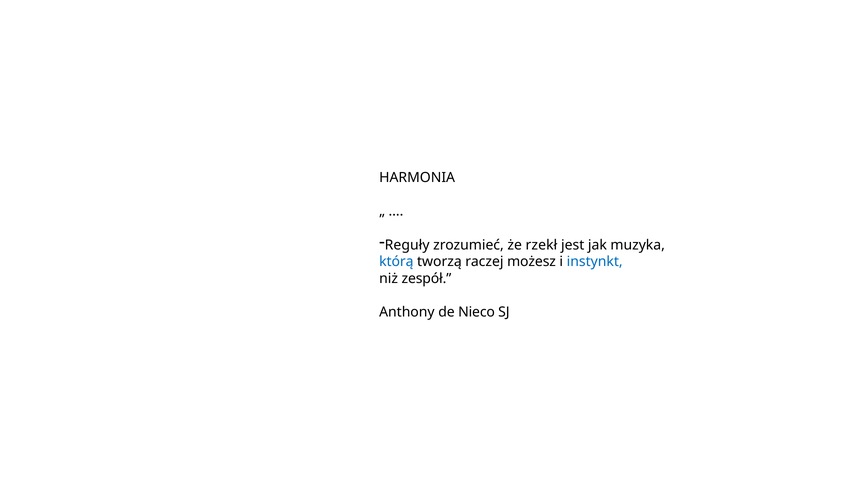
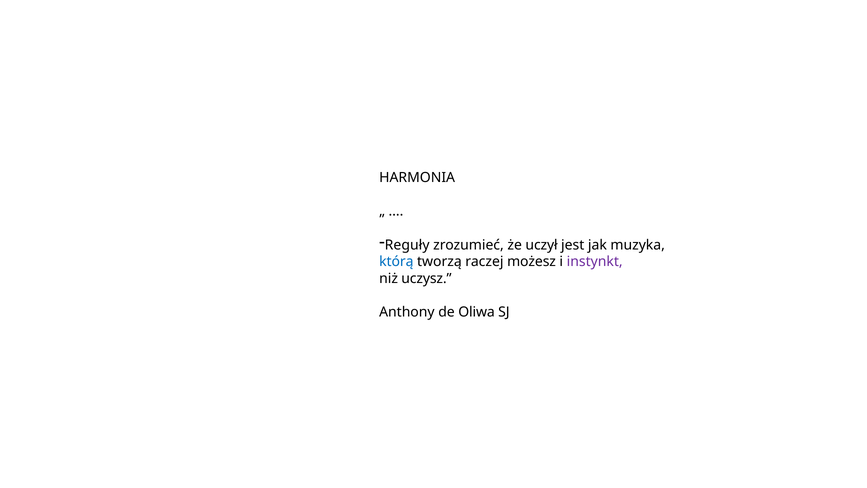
rzekł: rzekł -> uczył (542, 245)
instynkt colour: blue -> purple (595, 262)
zespół: zespół -> uczysz (426, 278)
Nieco: Nieco -> Oliwa (477, 312)
